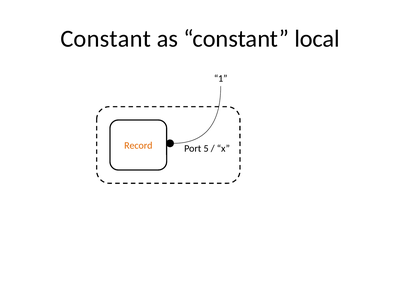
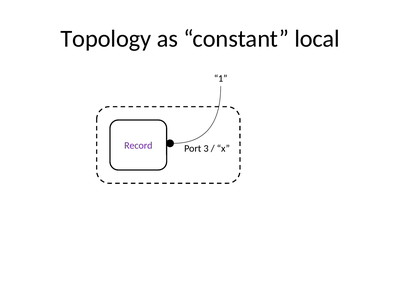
Constant: Constant -> Topology (106, 39)
Record colour: orange -> purple (138, 146)
5: 5 -> 3 (206, 149)
